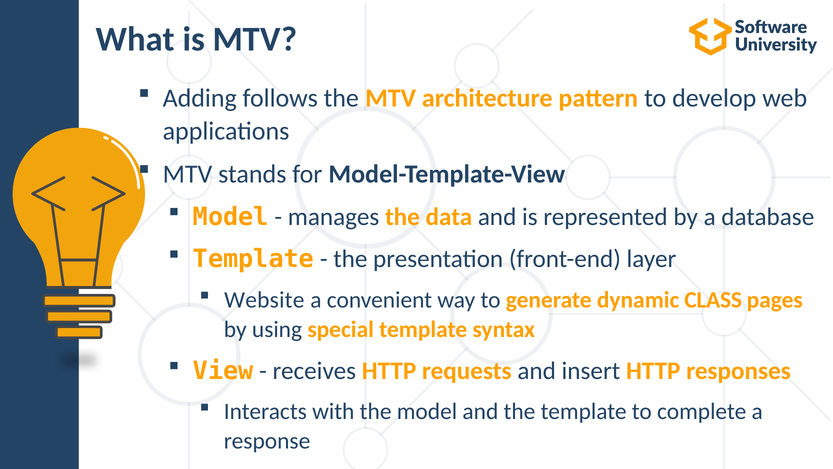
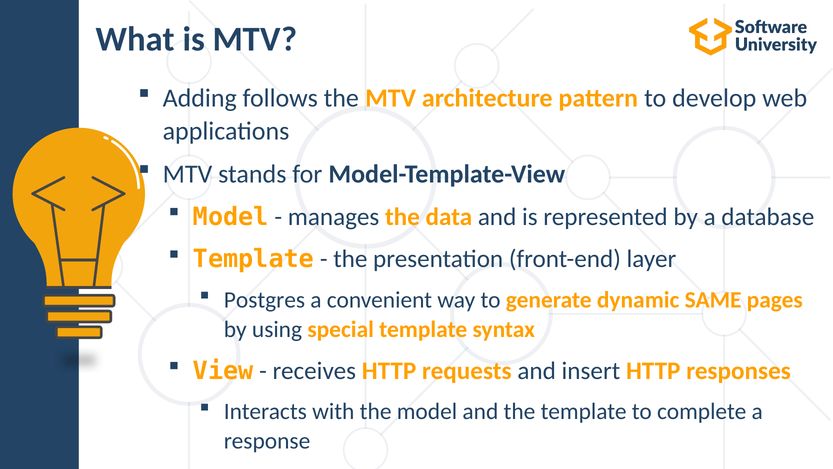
Website: Website -> Postgres (264, 300)
CLASS: CLASS -> SAME (713, 300)
